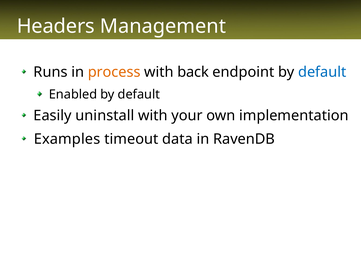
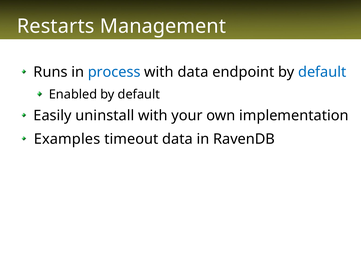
Headers: Headers -> Restarts (56, 26)
process colour: orange -> blue (114, 72)
with back: back -> data (193, 72)
